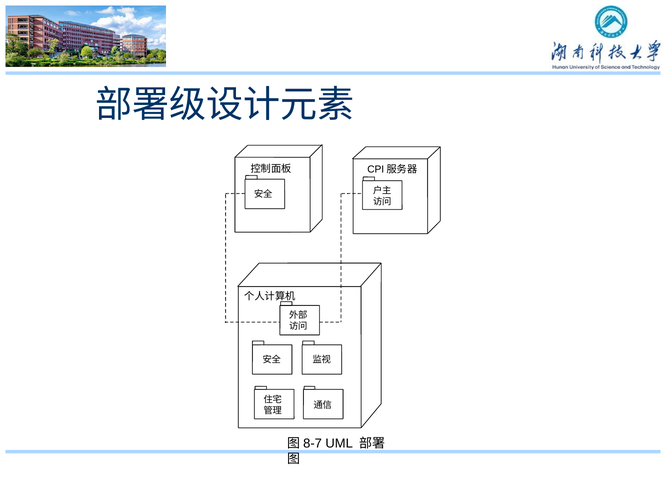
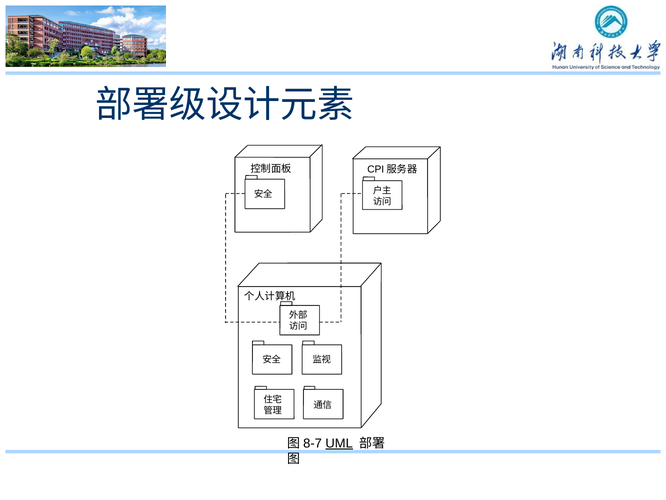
UML underline: none -> present (339, 443)
